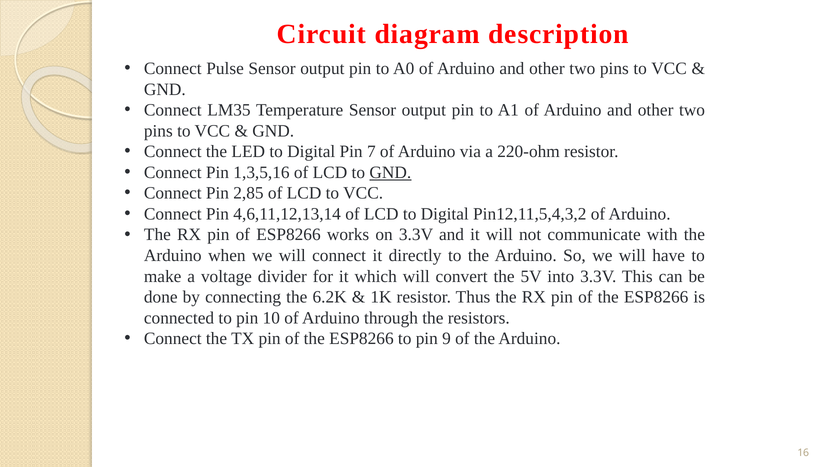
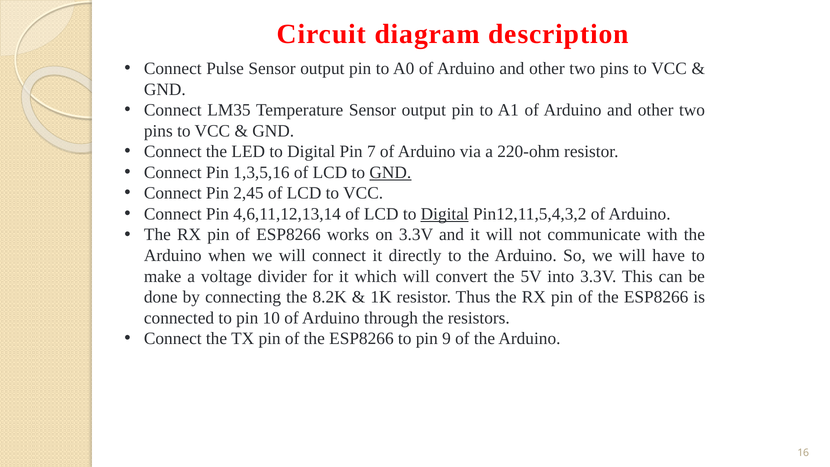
2,85: 2,85 -> 2,45 (248, 193)
Digital underline: none -> present (445, 214)
6.2K: 6.2K -> 8.2K (330, 297)
